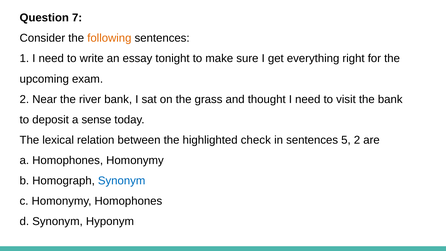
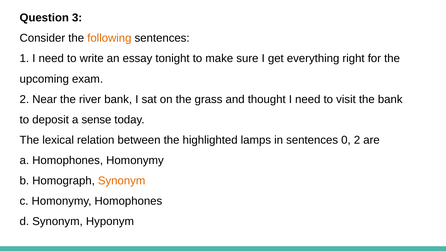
7: 7 -> 3 (77, 18)
check: check -> lamps (256, 140)
5: 5 -> 0 (346, 140)
Synonym colour: blue -> orange (122, 181)
